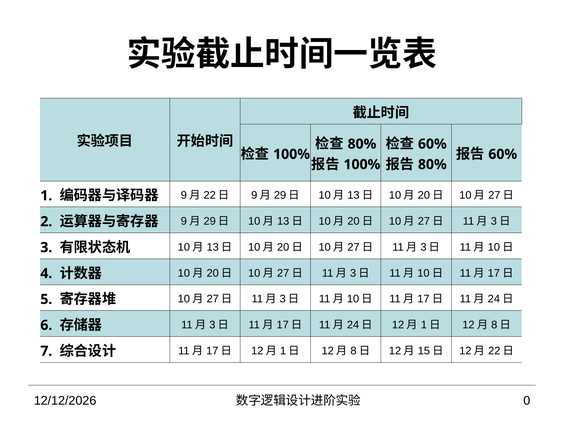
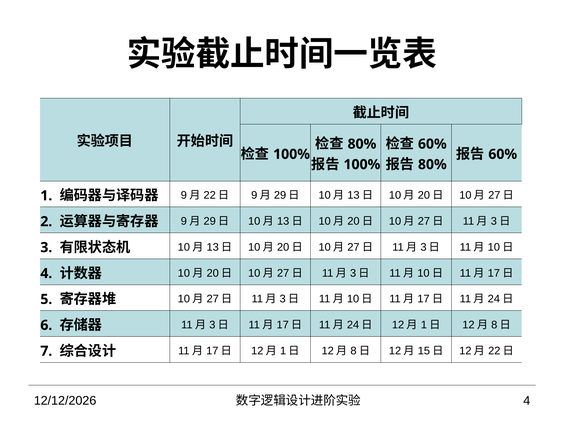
0: 0 -> 4 (527, 401)
